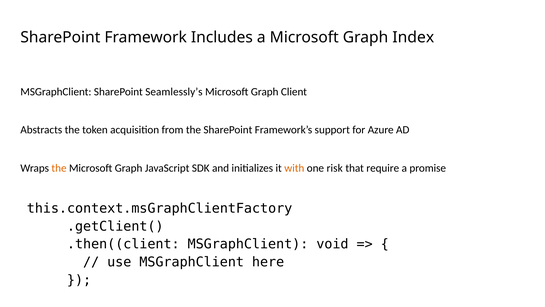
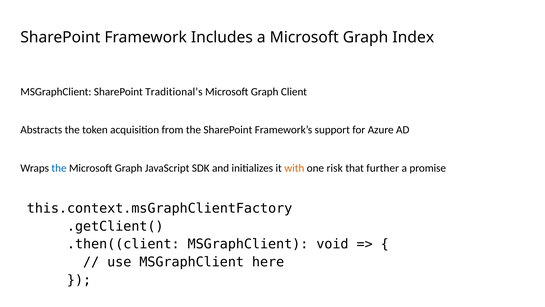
Seamlessly’s: Seamlessly’s -> Traditional’s (174, 92)
the colour: orange -> blue (59, 168)
require: require -> further (383, 168)
